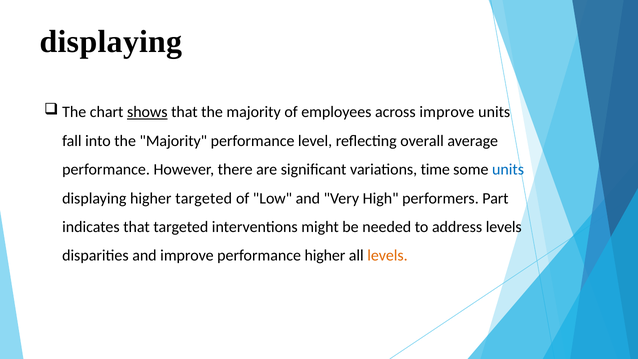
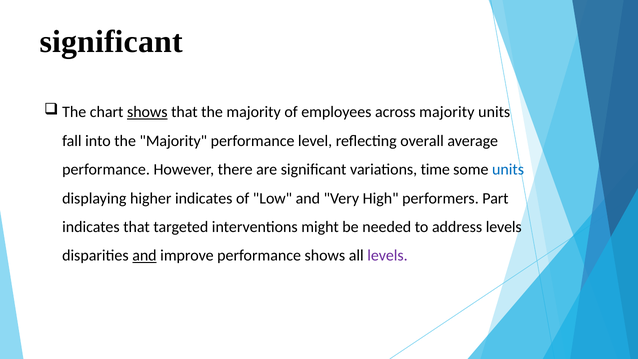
displaying: displaying -> significant (111, 42)
across improve: improve -> majority (447, 112)
higher targeted: targeted -> indicates (204, 198)
and underline: none -> present (144, 256)
performance higher: higher -> shows (325, 256)
levels colour: orange -> purple (387, 256)
